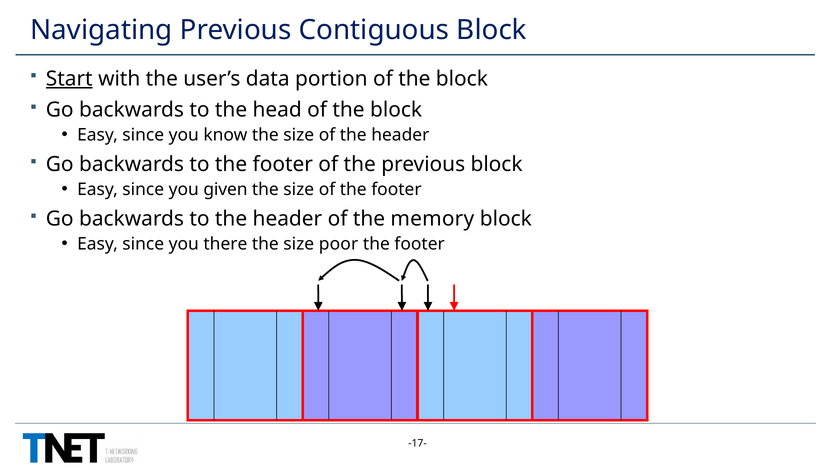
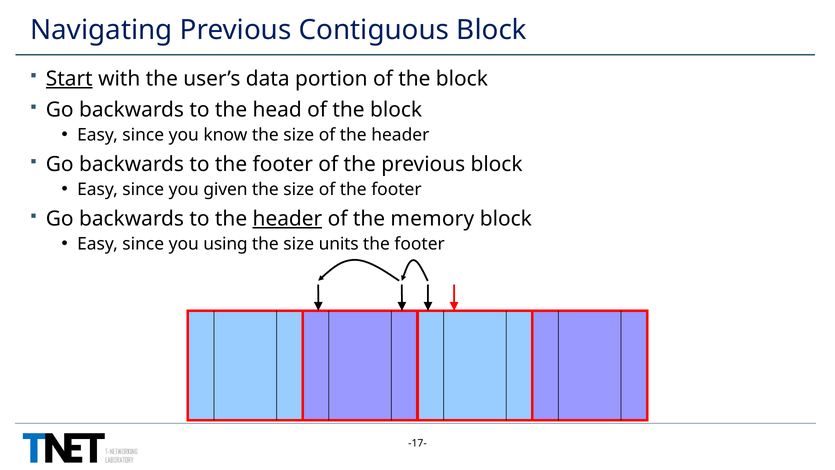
header underline: none -> present (287, 219)
there: there -> using (225, 244)
poor: poor -> units (339, 244)
